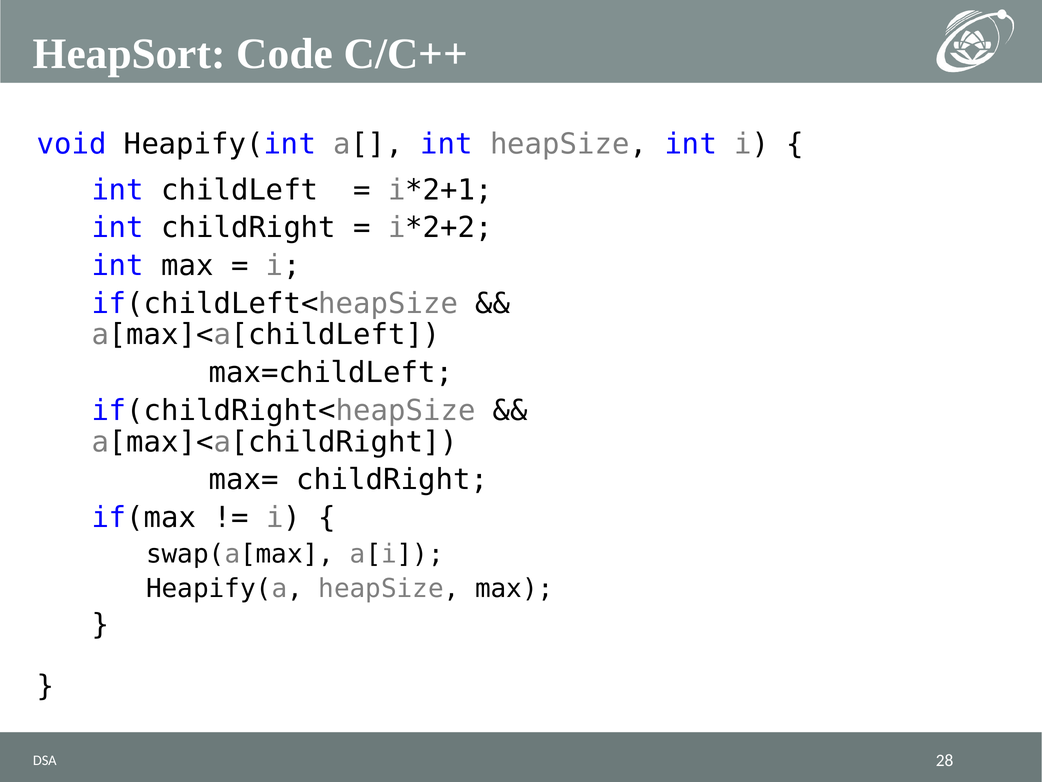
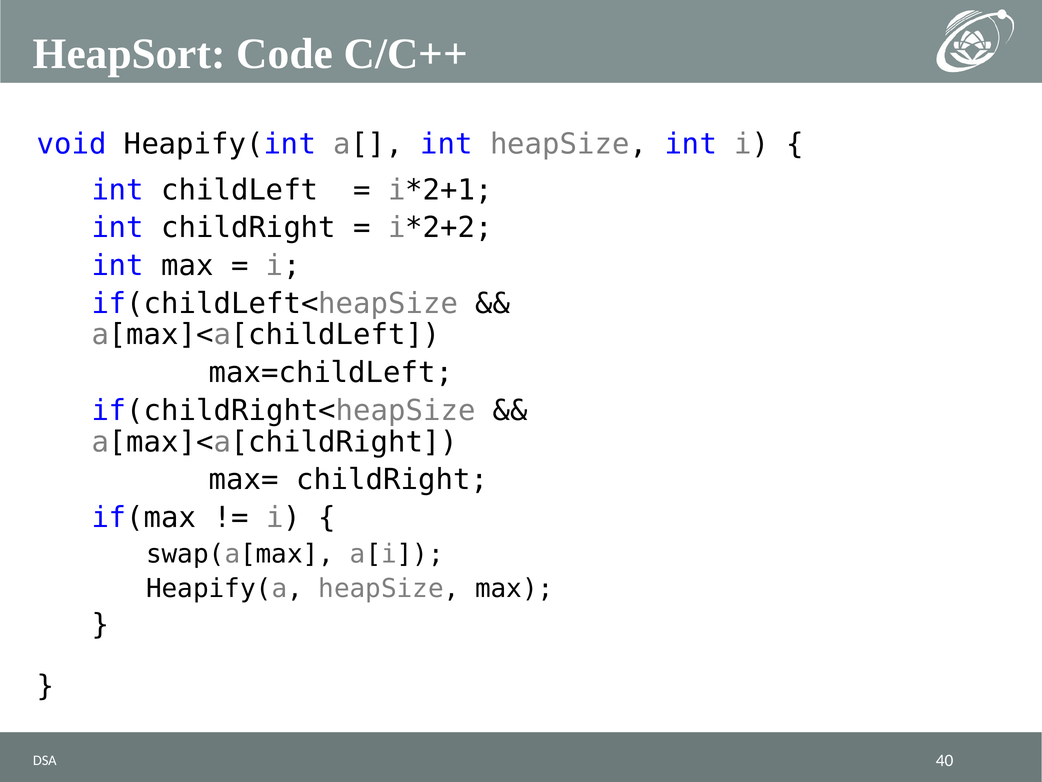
28: 28 -> 40 (945, 760)
